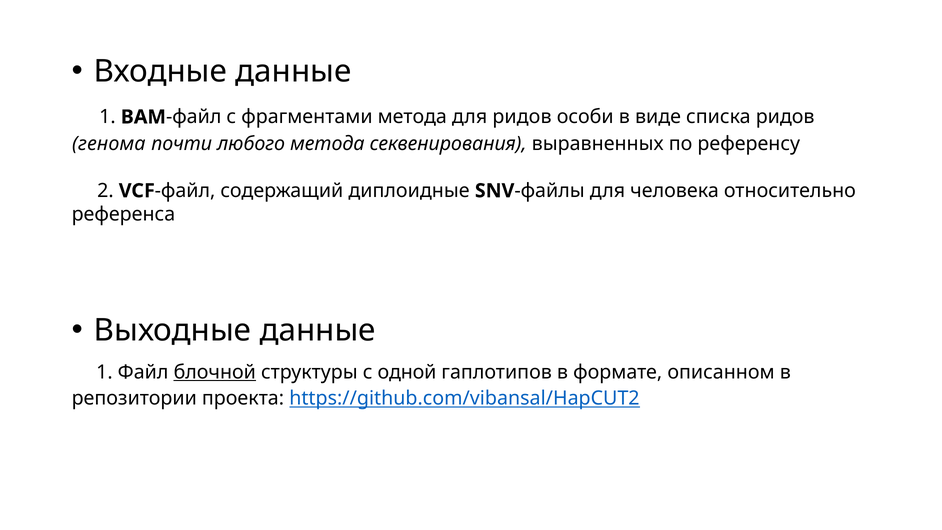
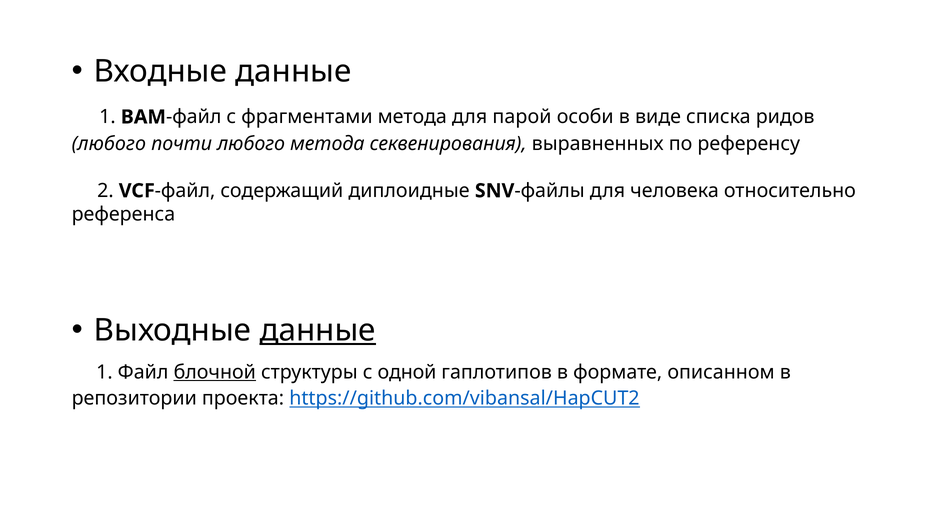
для ридов: ридов -> парой (522, 117)
генома: генома -> любого (109, 144)
данные underline: none -> present (318, 331)
